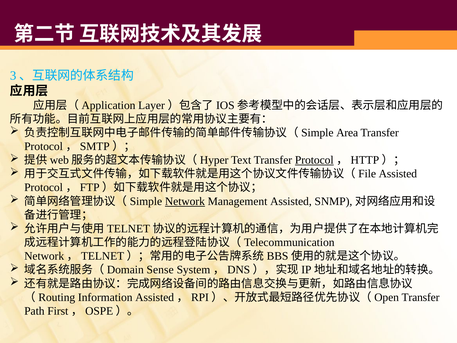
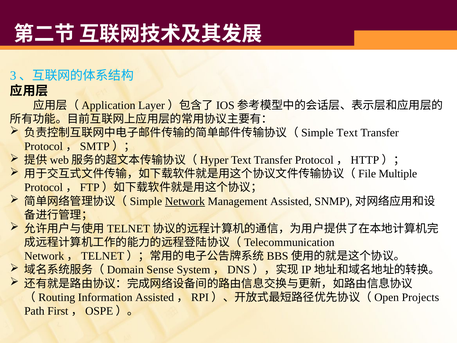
Area: Area -> Text (347, 133)
Protocol underline: present -> none (314, 160)
Assisted: Assisted -> Multiple (398, 174)
Transfer: Transfer -> Projects (420, 297)
